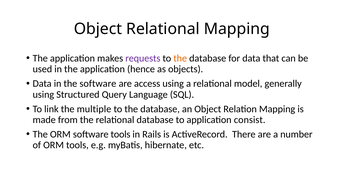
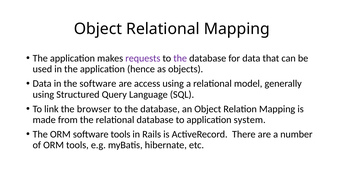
the colour: orange -> purple (180, 58)
multiple: multiple -> browser (94, 109)
consist: consist -> system (250, 120)
